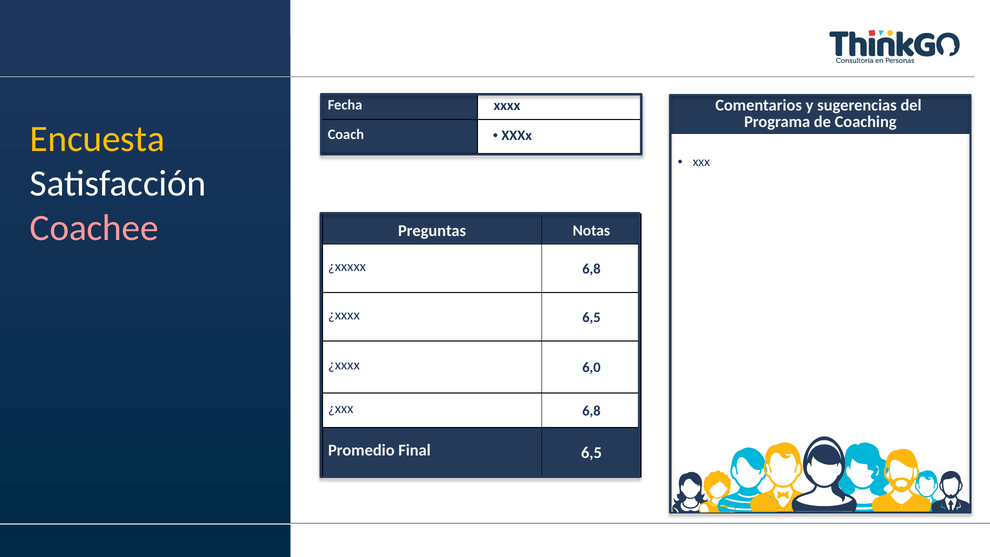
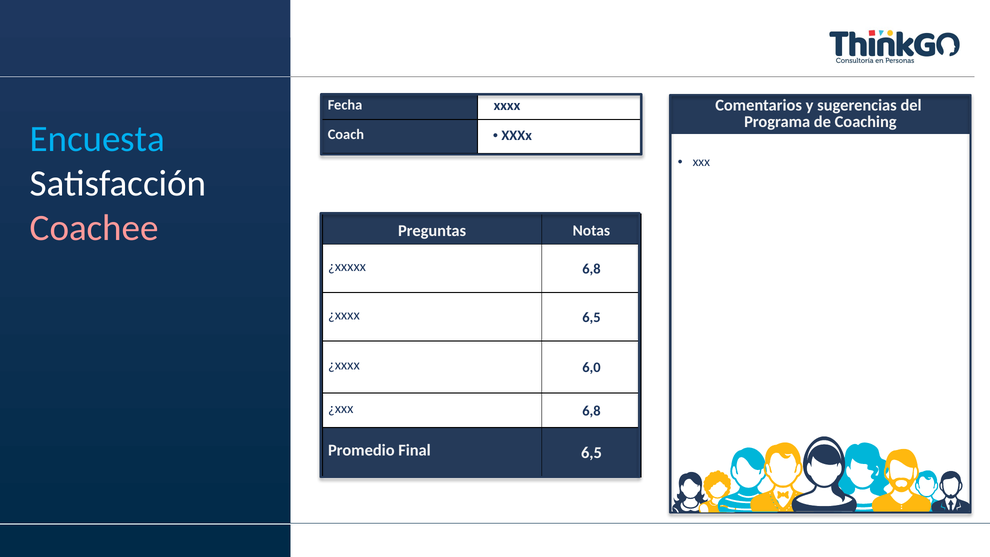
Encuesta colour: yellow -> light blue (97, 139)
